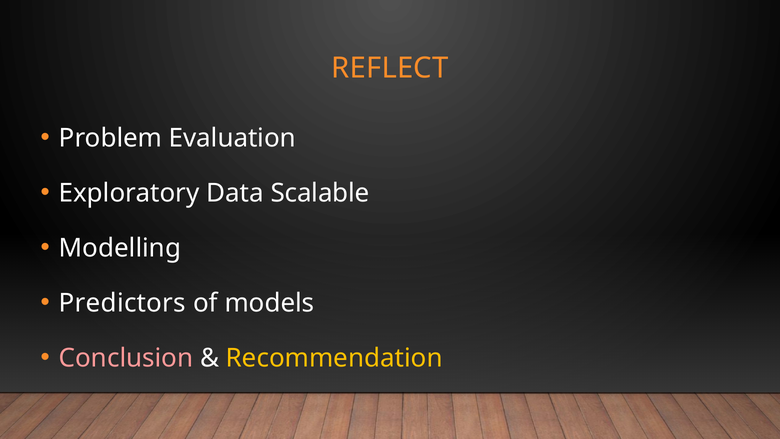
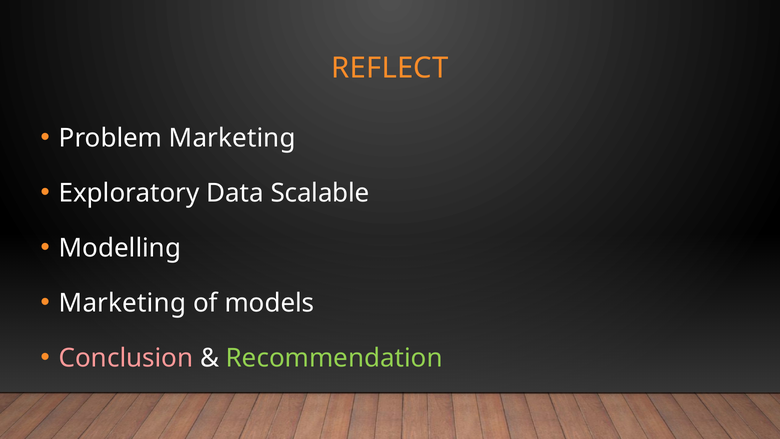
Problem Evaluation: Evaluation -> Marketing (232, 138)
Predictors: Predictors -> Marketing (122, 303)
Recommendation colour: yellow -> light green (334, 358)
